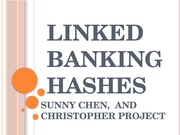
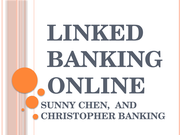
HASHES: HASHES -> ONLINE (96, 86)
CHRISTOPHER PROJECT: PROJECT -> BANKING (142, 116)
